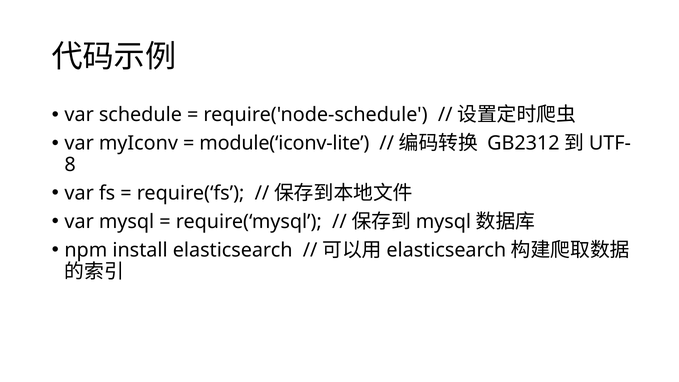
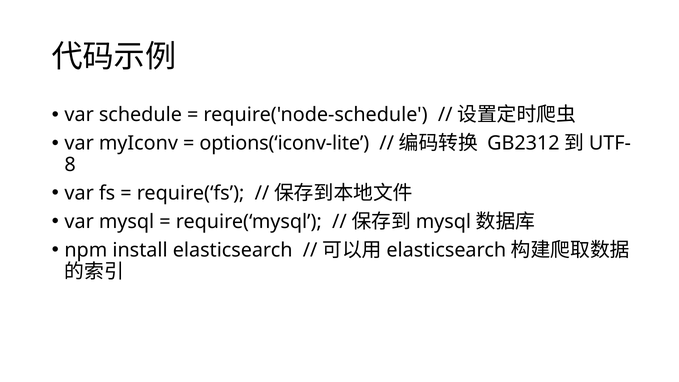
module(‘iconv-lite: module(‘iconv-lite -> options(‘iconv-lite (284, 143)
